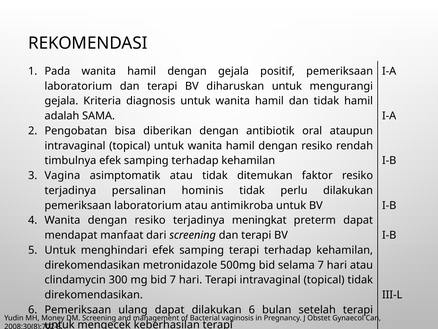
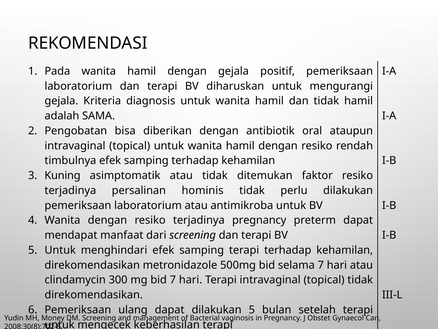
Vagina: Vagina -> Kuning (63, 175)
terjadinya meningkat: meningkat -> pregnancy (259, 220)
dilakukan 6: 6 -> 5 (252, 309)
